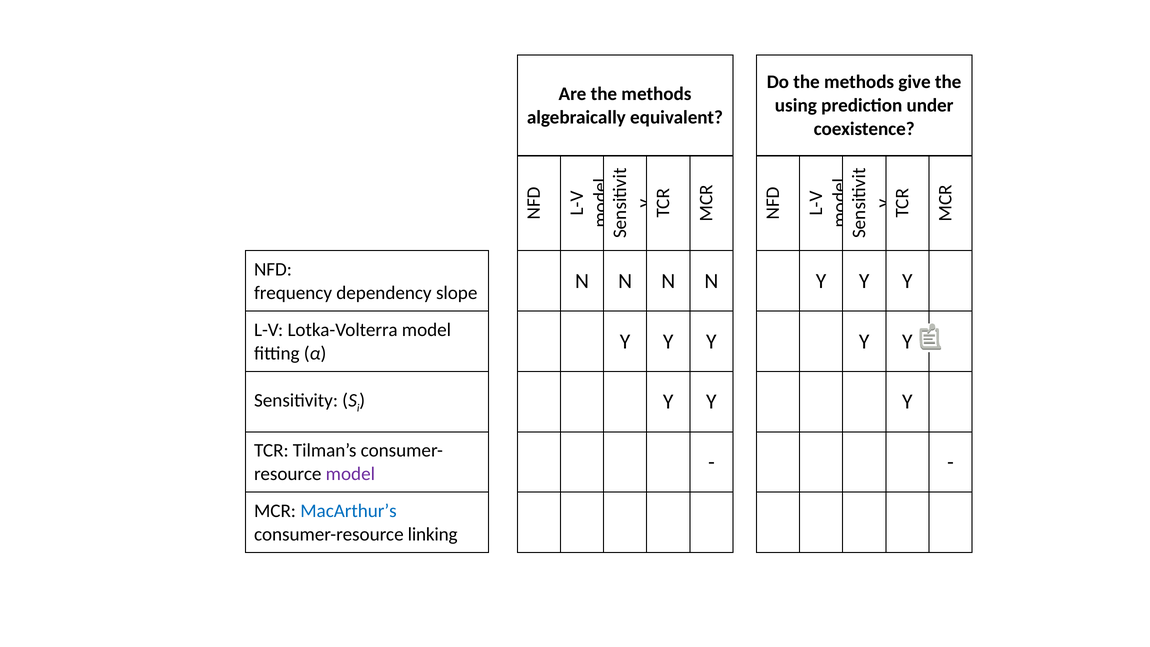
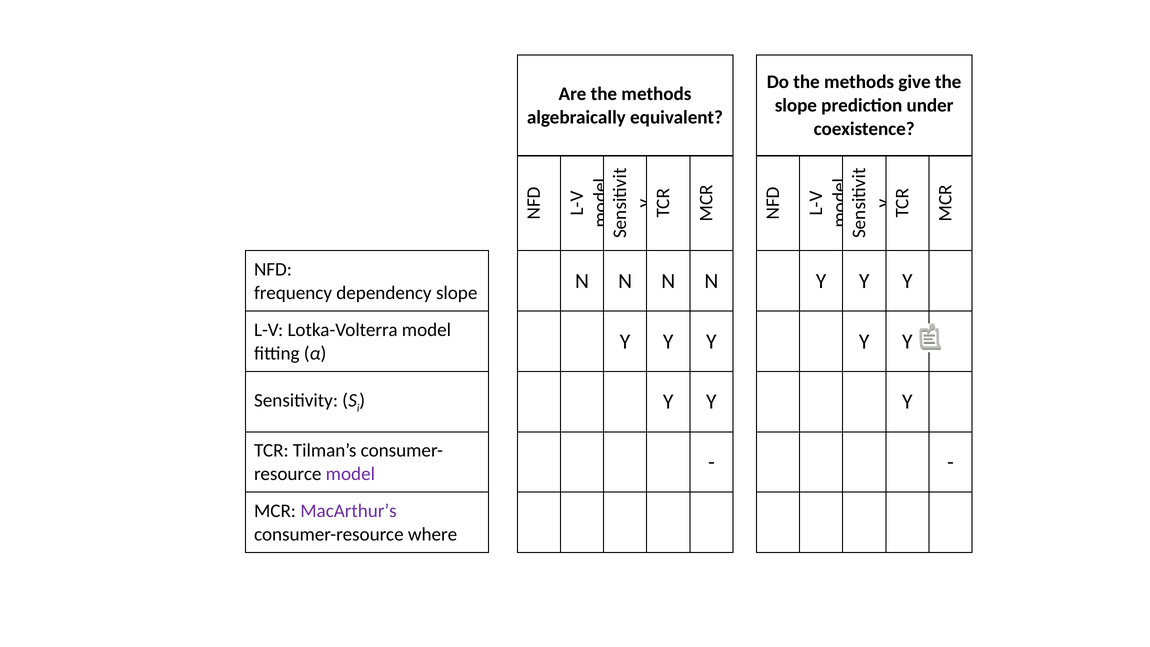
using: using -> slope (796, 105)
MacArthur’s colour: blue -> purple (349, 511)
linking: linking -> where (433, 534)
